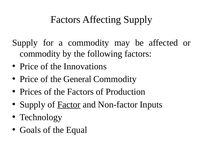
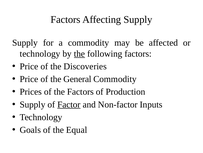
commodity: commodity -> technology (40, 53)
the underline: none -> present (79, 53)
Innovations: Innovations -> Discoveries (85, 66)
